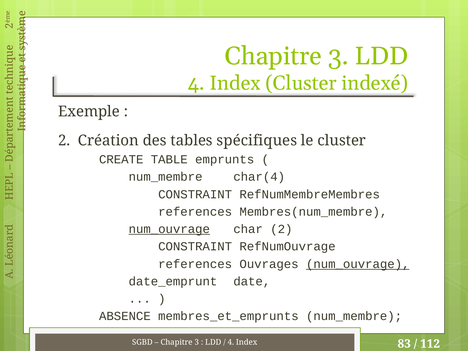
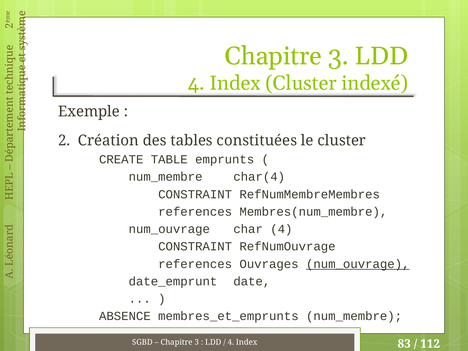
spécifiques: spécifiques -> constituées (257, 141)
num_ouvrage underline: present -> none (169, 229)
char 2: 2 -> 4 (281, 229)
